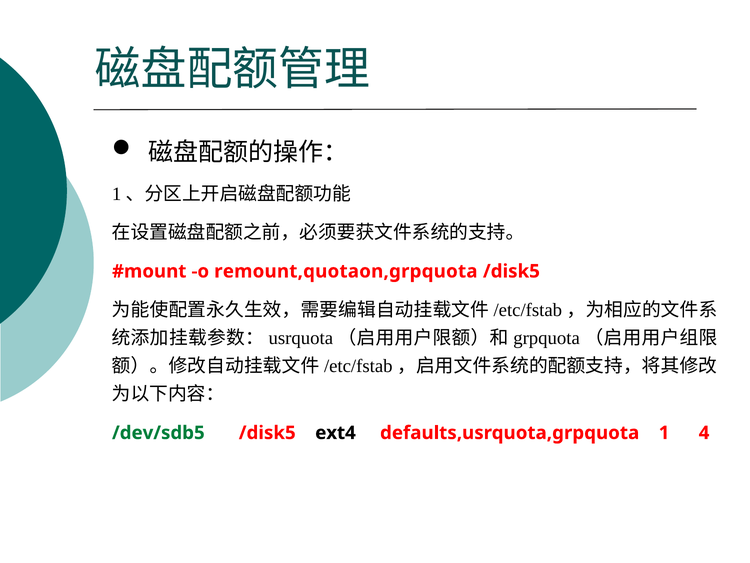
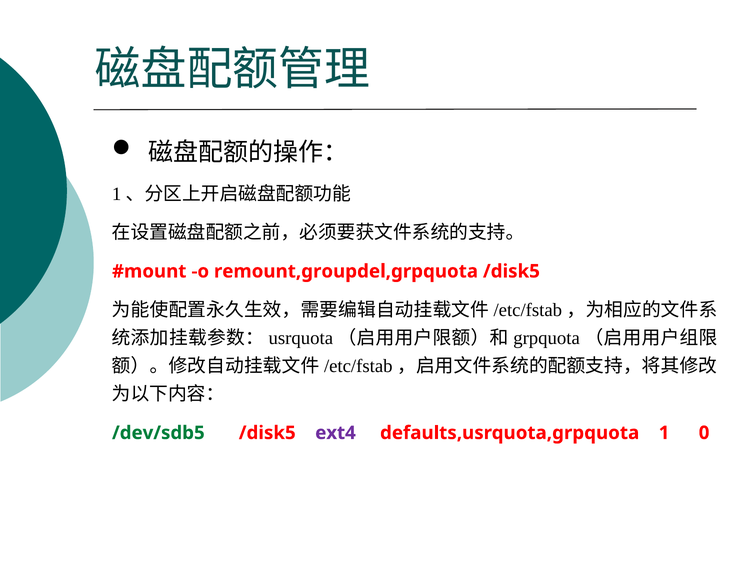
remount,quotaon,grpquota: remount,quotaon,grpquota -> remount,groupdel,grpquota (346, 271)
ext4 colour: black -> purple (335, 432)
4: 4 -> 0 (704, 432)
